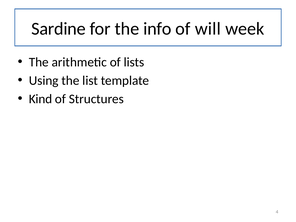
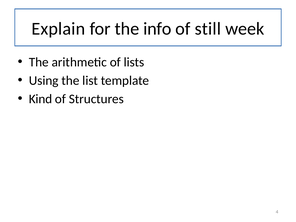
Sardine: Sardine -> Explain (58, 29)
will: will -> still (208, 29)
